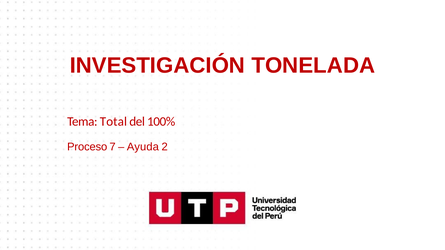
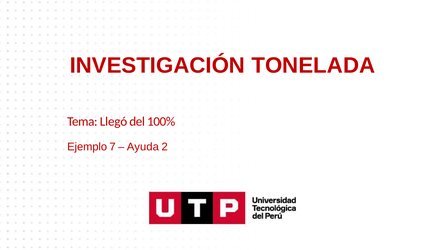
Total: Total -> Llegó (114, 122)
Proceso: Proceso -> Ejemplo (87, 147)
